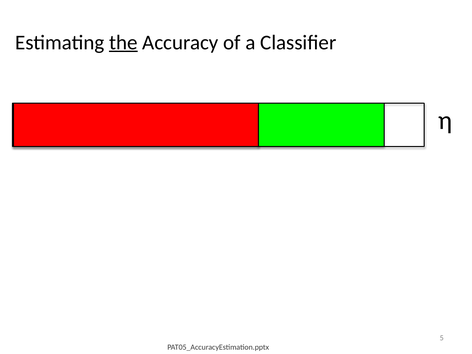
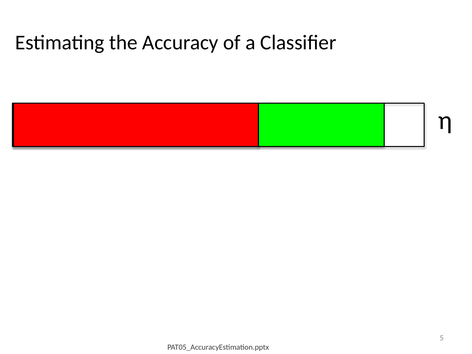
the underline: present -> none (123, 42)
